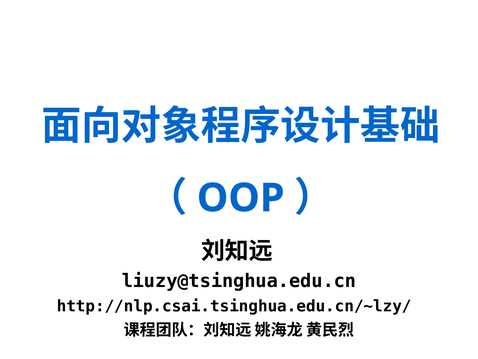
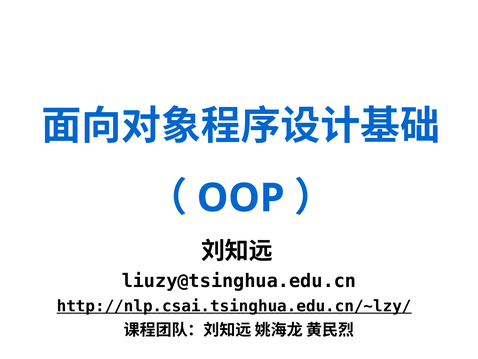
http://nlp.csai.tsinghua.edu.cn/~lzy/ underline: none -> present (234, 306)
